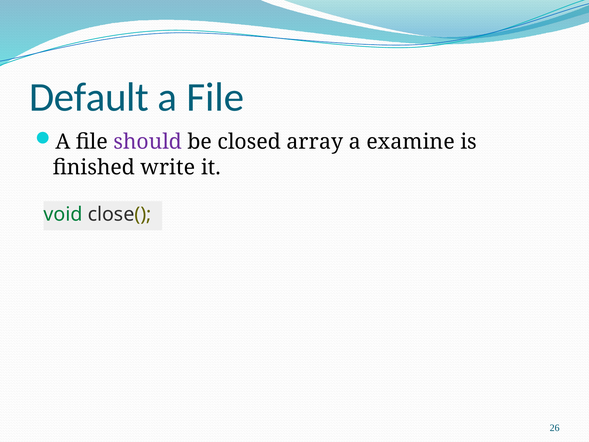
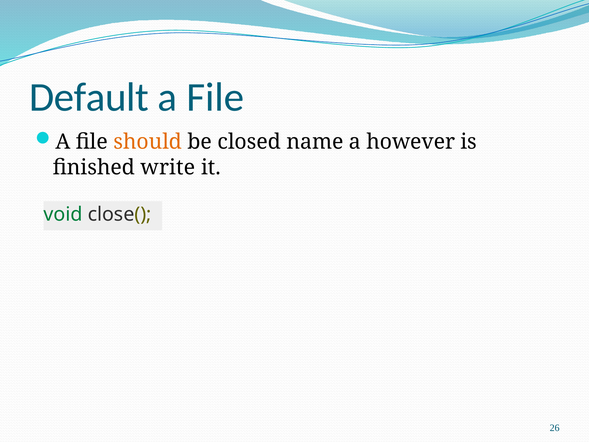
should colour: purple -> orange (148, 142)
array: array -> name (315, 142)
examine: examine -> however (411, 142)
